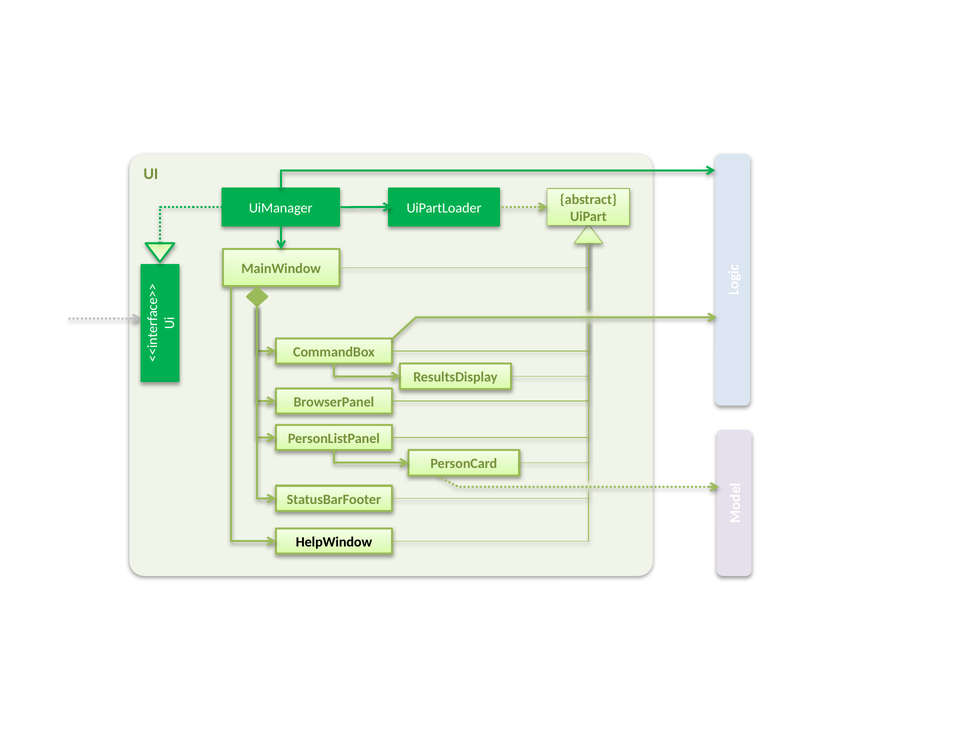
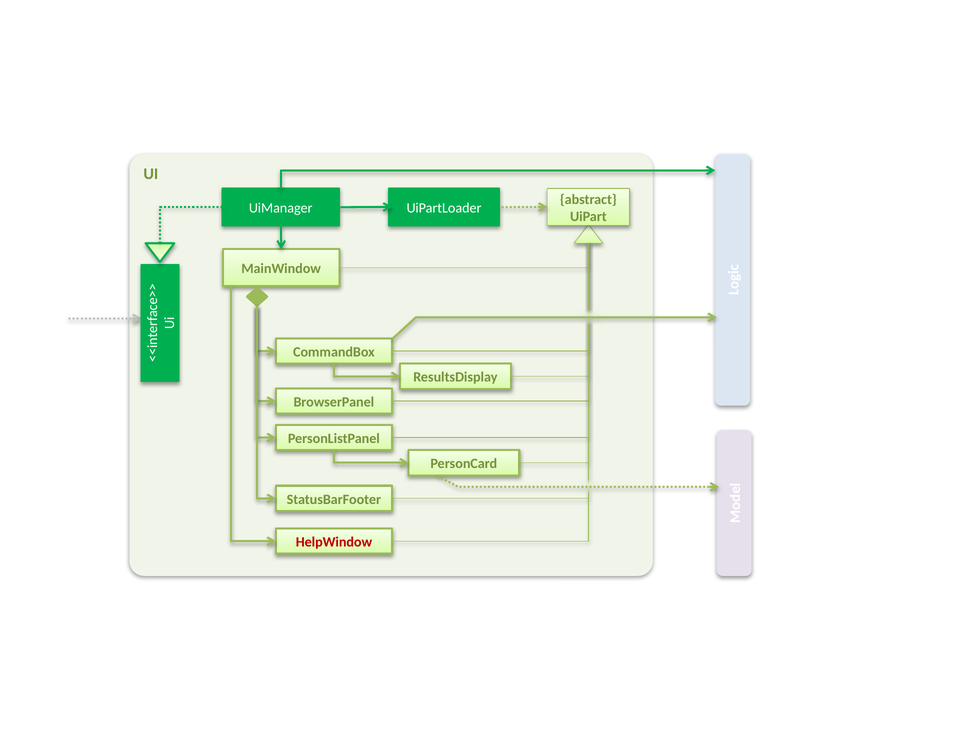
HelpWindow colour: black -> red (334, 542)
